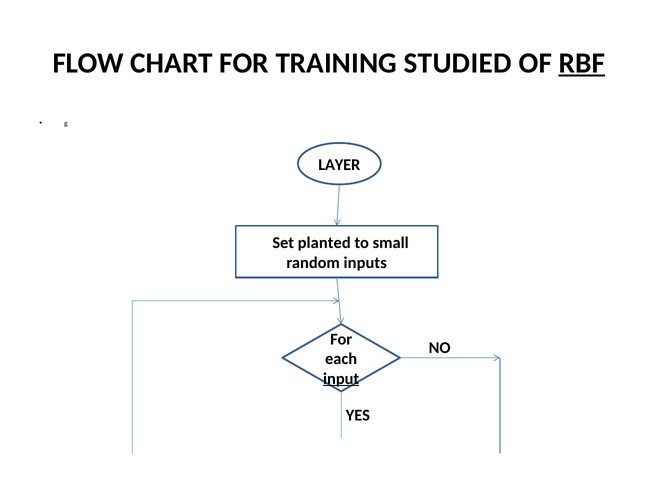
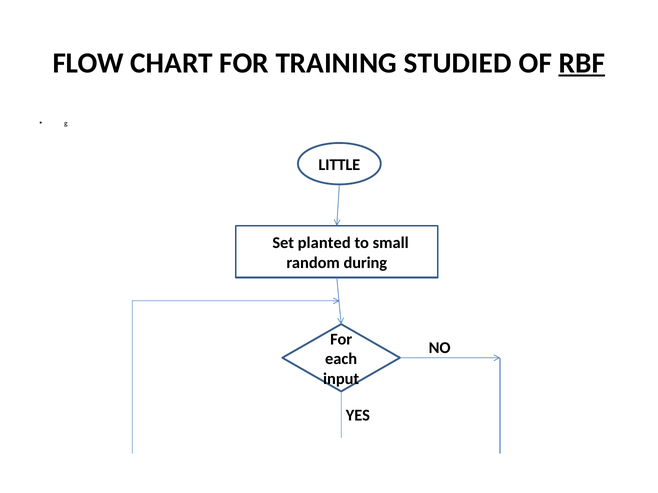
LAYER: LAYER -> LITTLE (339, 165)
inputs: inputs -> during (365, 263)
input underline: present -> none (341, 379)
